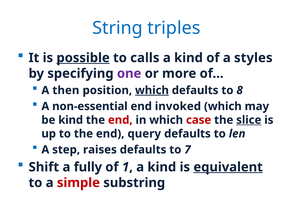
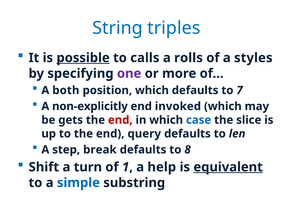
kind: kind -> rolls (188, 58)
then: then -> both (66, 90)
which underline: present -> none (152, 90)
8: 8 -> 7 (240, 90)
non-essential: non-essential -> non-explicitly (90, 106)
be kind: kind -> gets (71, 120)
case colour: red -> blue (199, 120)
slice underline: present -> none (249, 120)
raises: raises -> break (100, 150)
7: 7 -> 8 (188, 150)
fully: fully -> turn (88, 167)
1 a kind: kind -> help (162, 167)
simple colour: red -> blue (78, 183)
